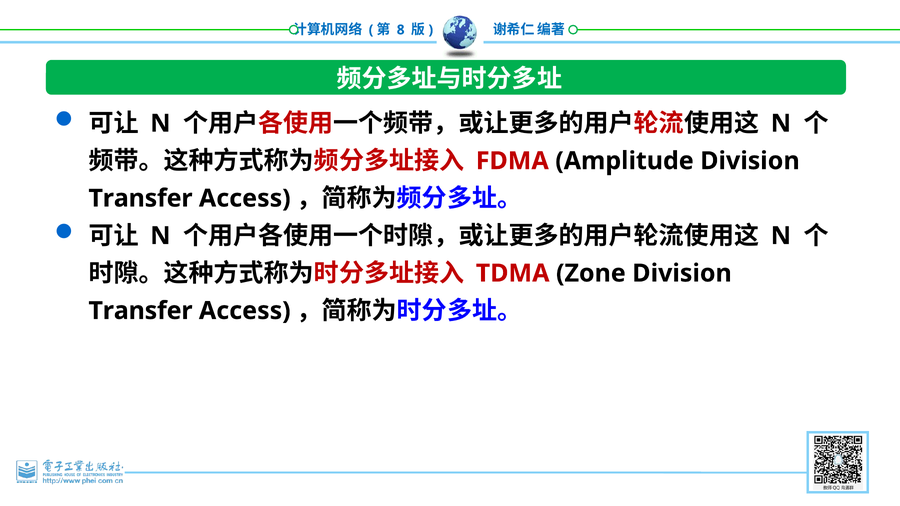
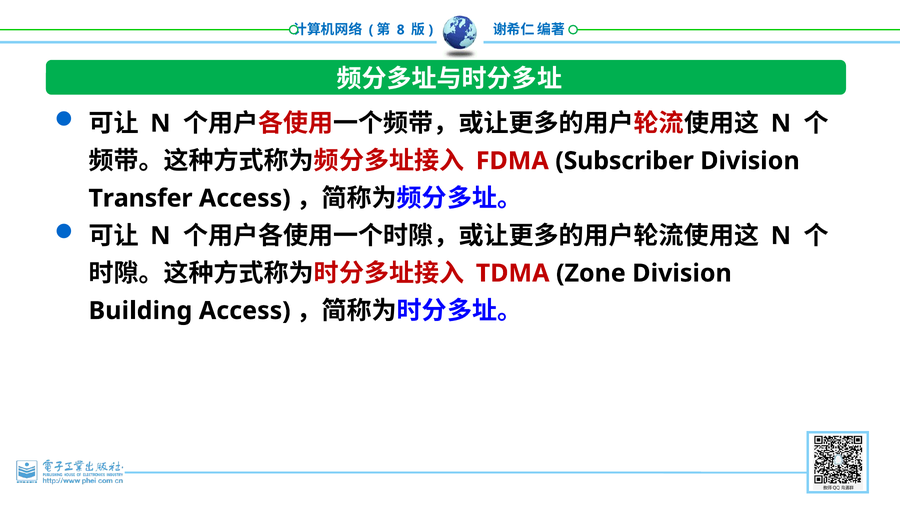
Amplitude: Amplitude -> Subscriber (625, 161)
Transfer: Transfer -> Building (140, 311)
